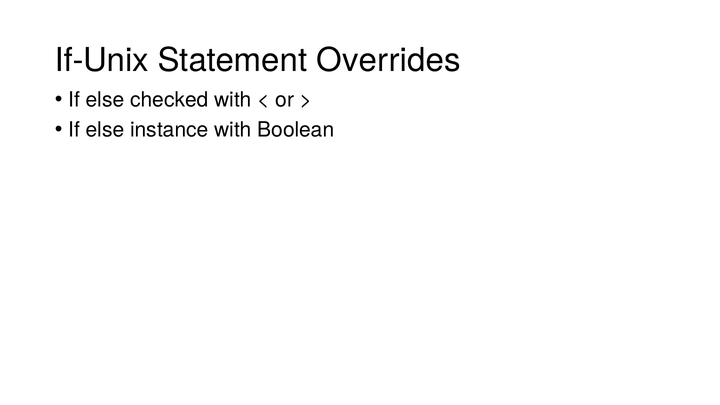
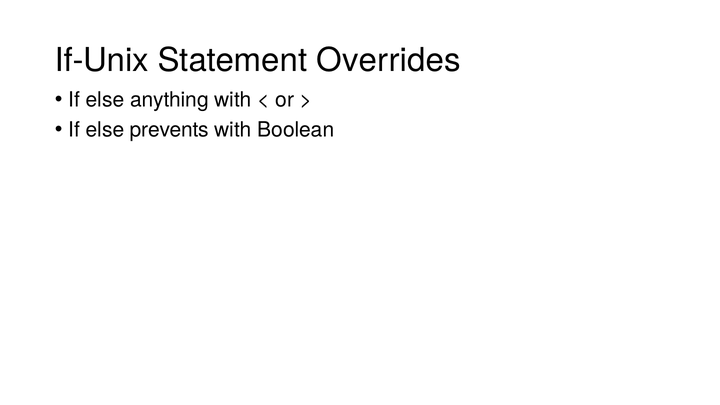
checked: checked -> anything (169, 100)
instance: instance -> prevents (169, 130)
